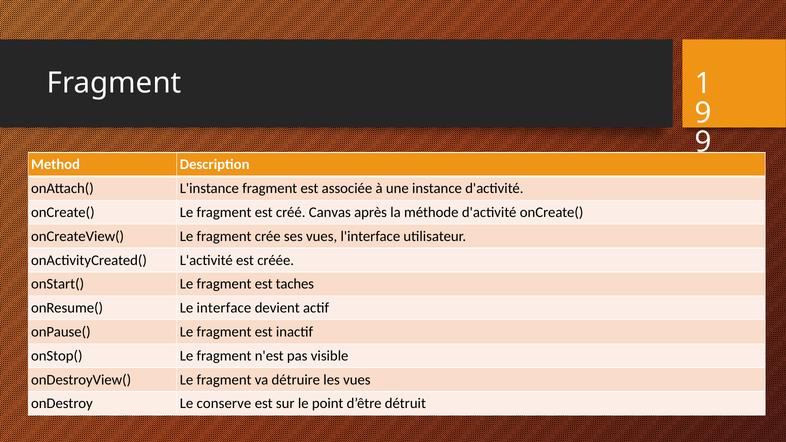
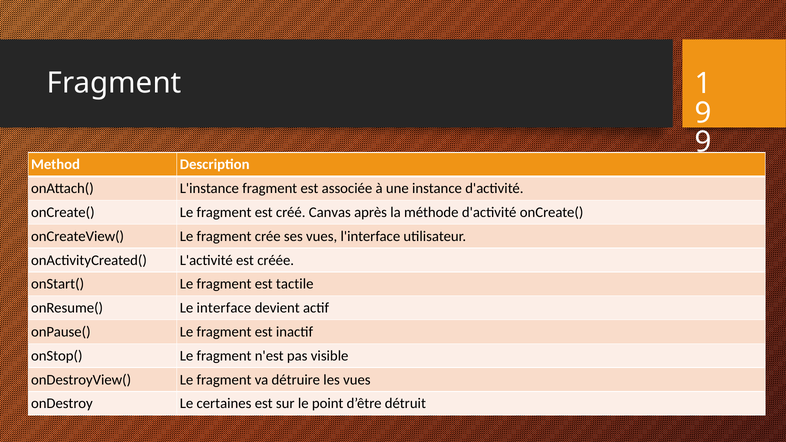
taches: taches -> tactile (295, 284)
conserve: conserve -> certaines (224, 404)
